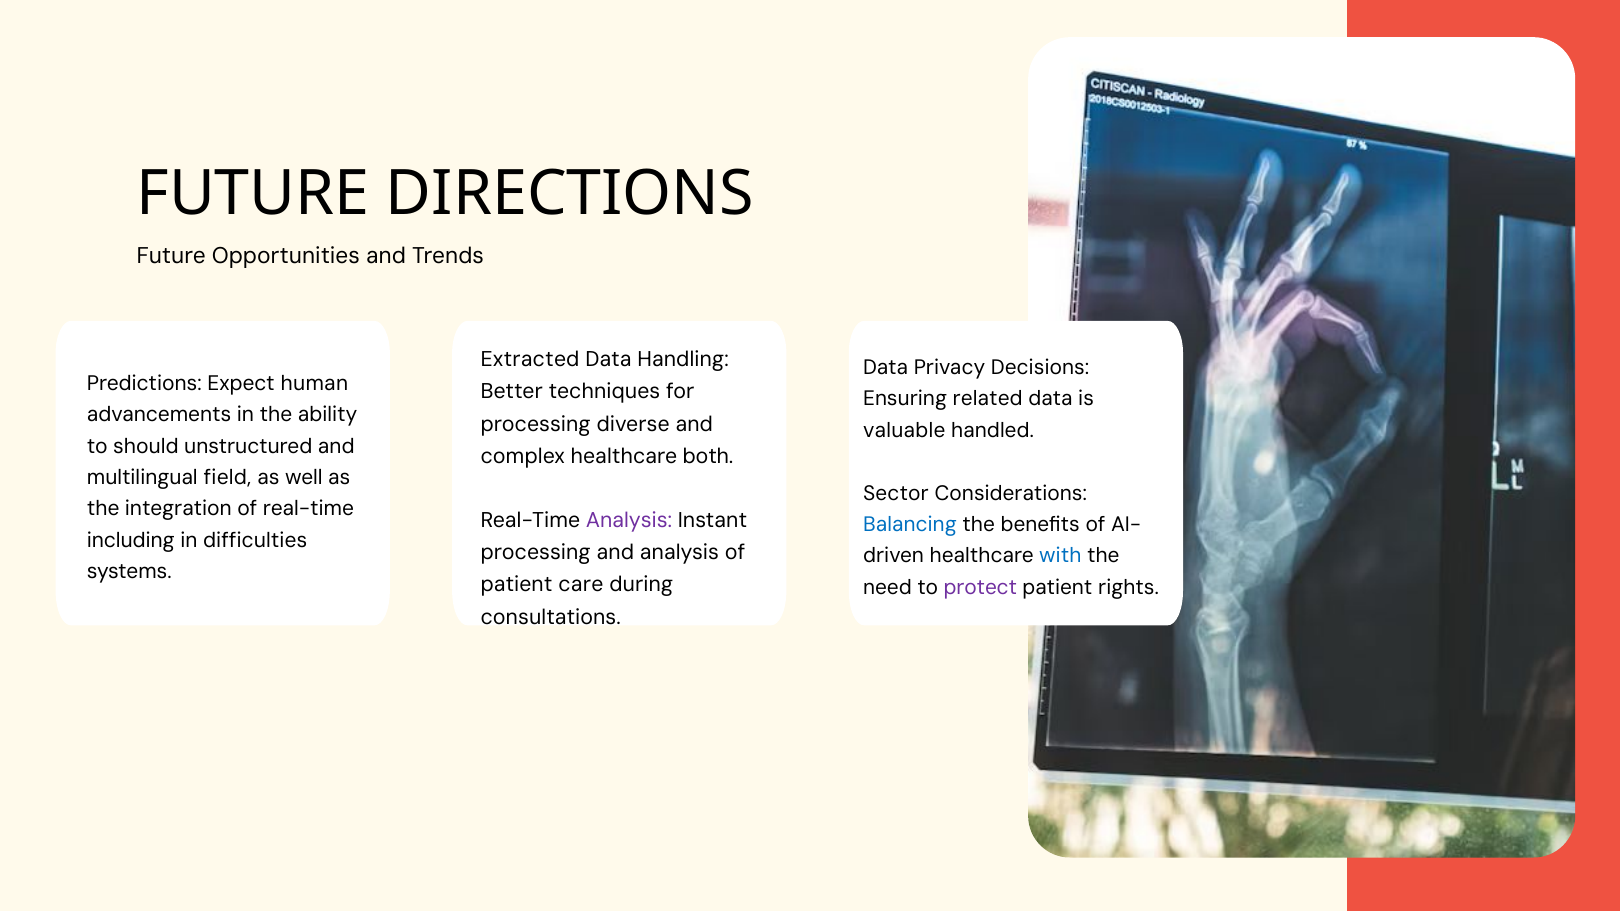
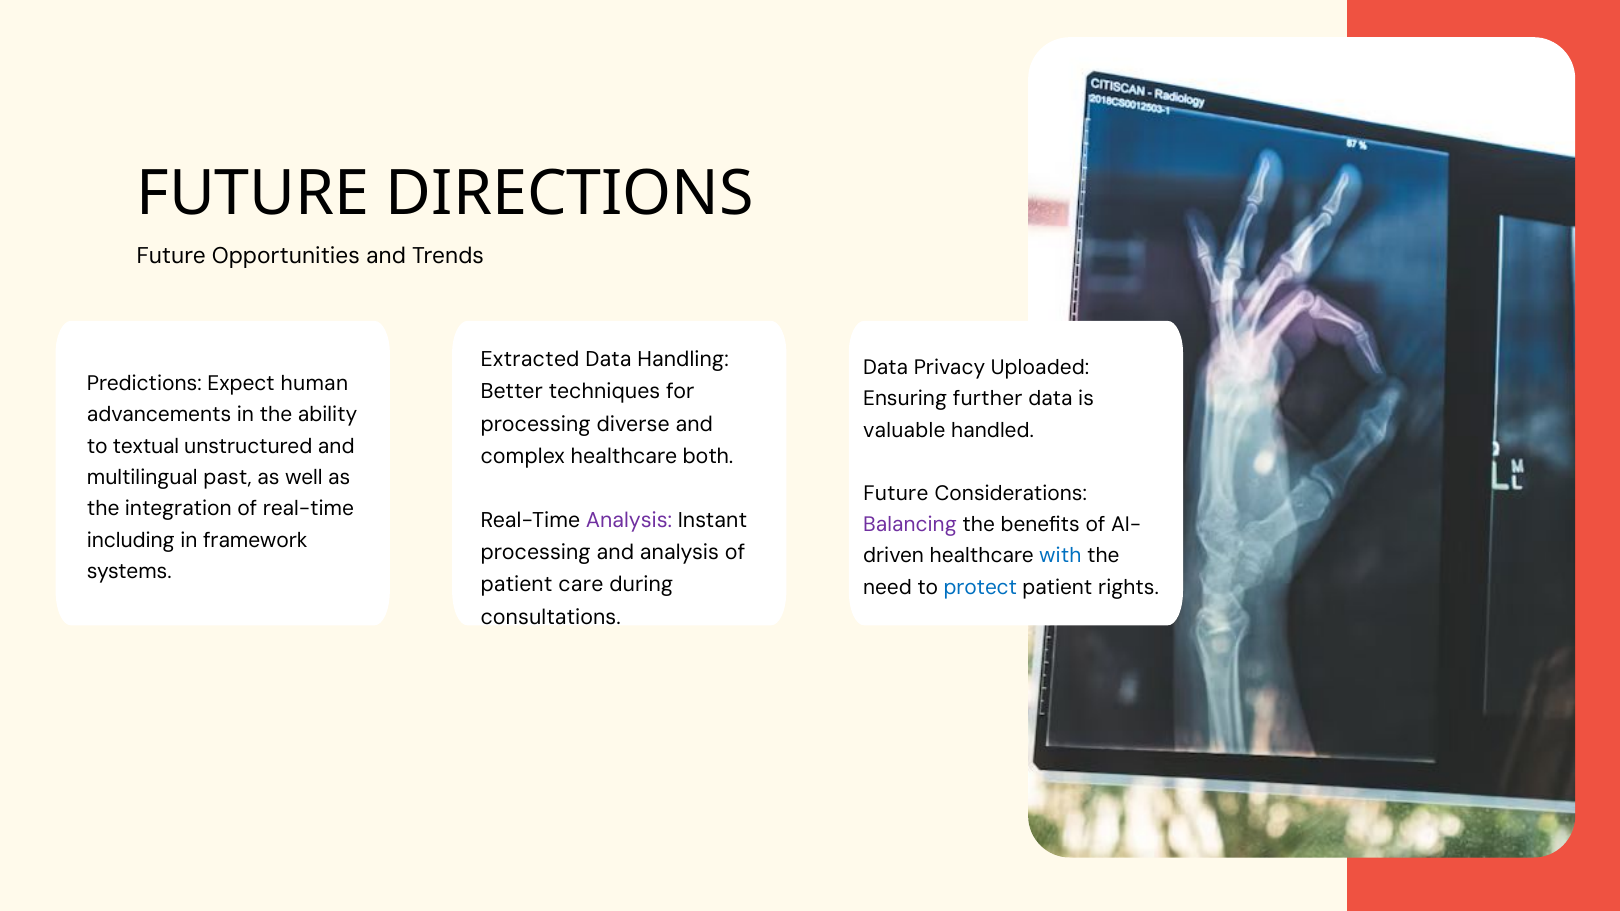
Decisions: Decisions -> Uploaded (1040, 368)
related: related -> further (988, 399)
should: should -> textual (146, 446)
field: field -> past (228, 478)
Sector: Sector -> Future (896, 493)
Balancing colour: blue -> purple (910, 525)
difficulties: difficulties -> framework (255, 541)
protect colour: purple -> blue (980, 587)
